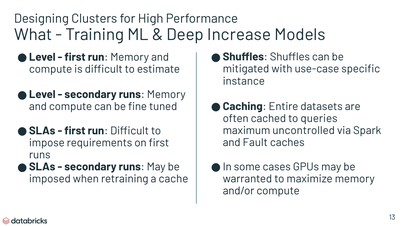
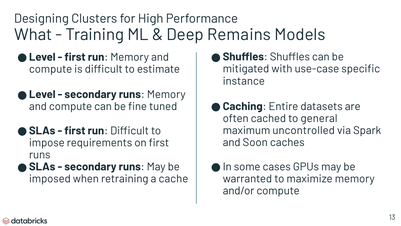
Increase: Increase -> Remains (239, 35)
queries: queries -> general (319, 118)
Fault: Fault -> Soon (255, 142)
